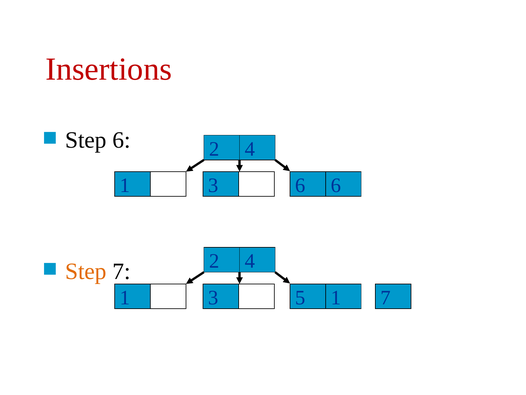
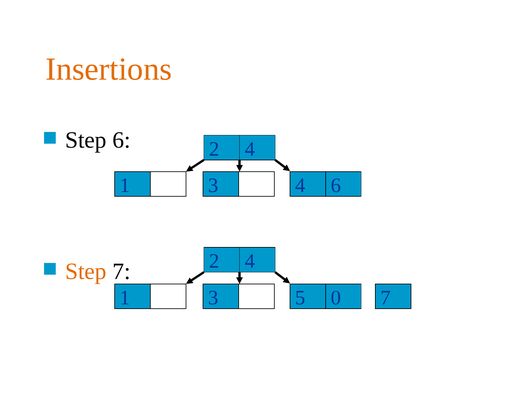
Insertions colour: red -> orange (109, 69)
3 6: 6 -> 4 (300, 185)
5 1: 1 -> 0 (336, 297)
